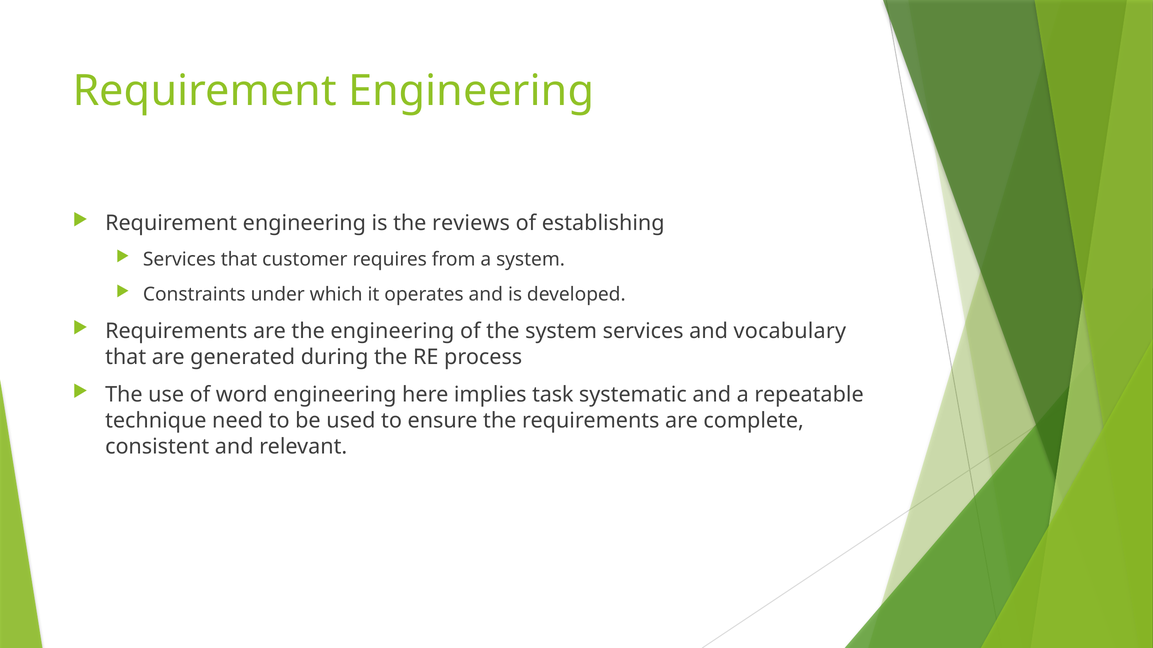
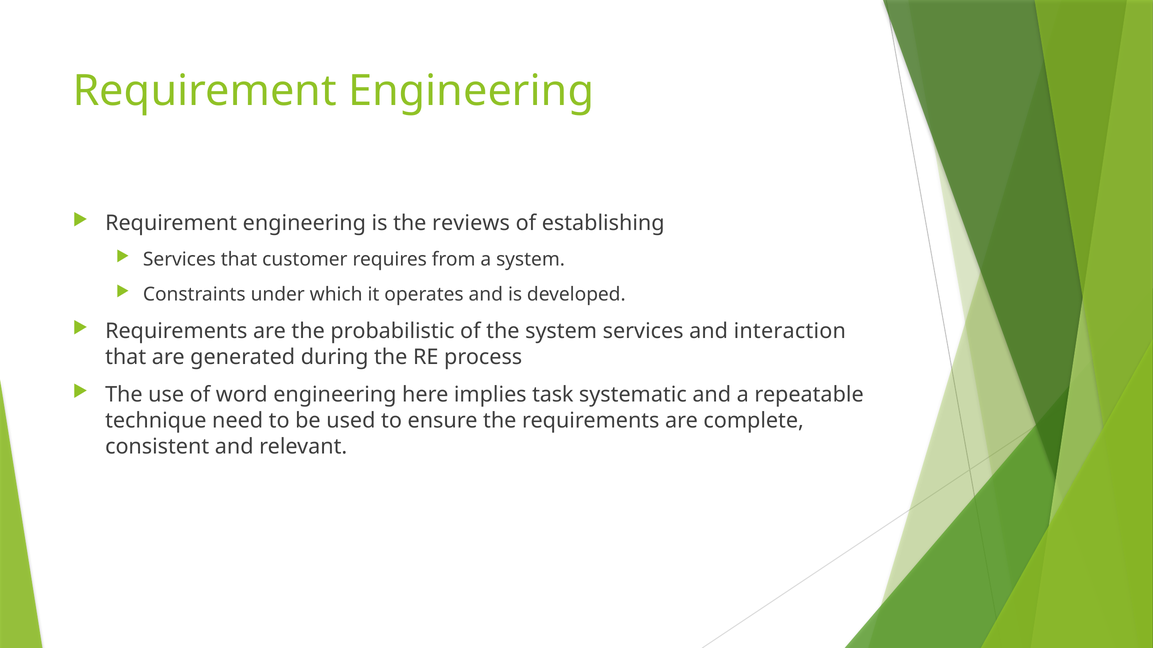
the engineering: engineering -> probabilistic (392, 331)
vocabulary: vocabulary -> interaction (790, 331)
